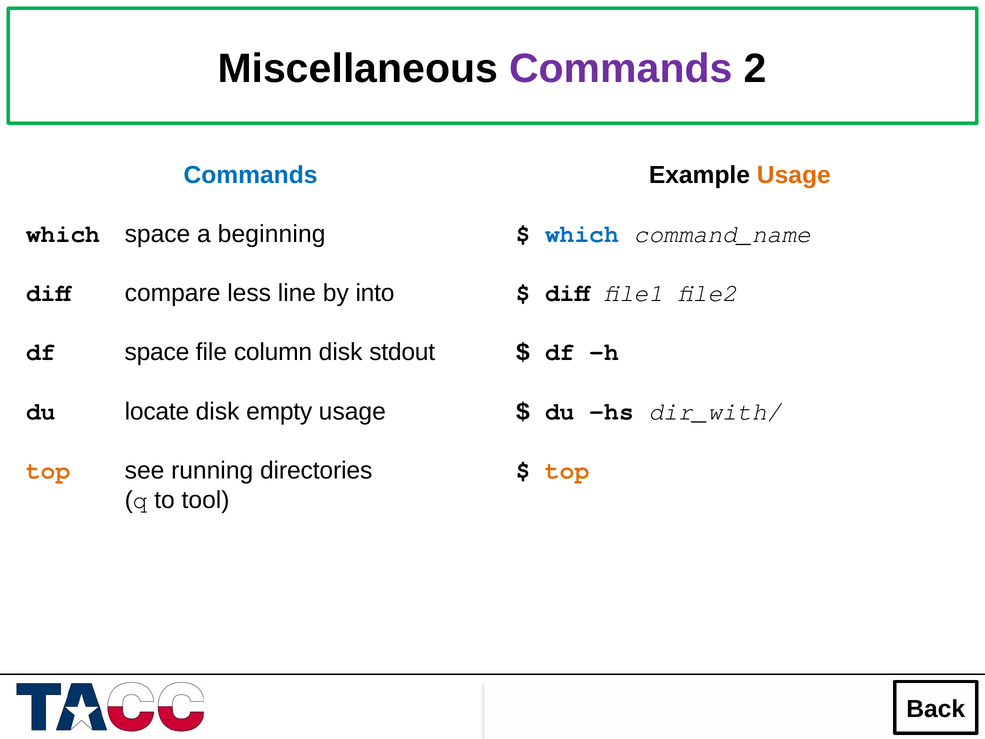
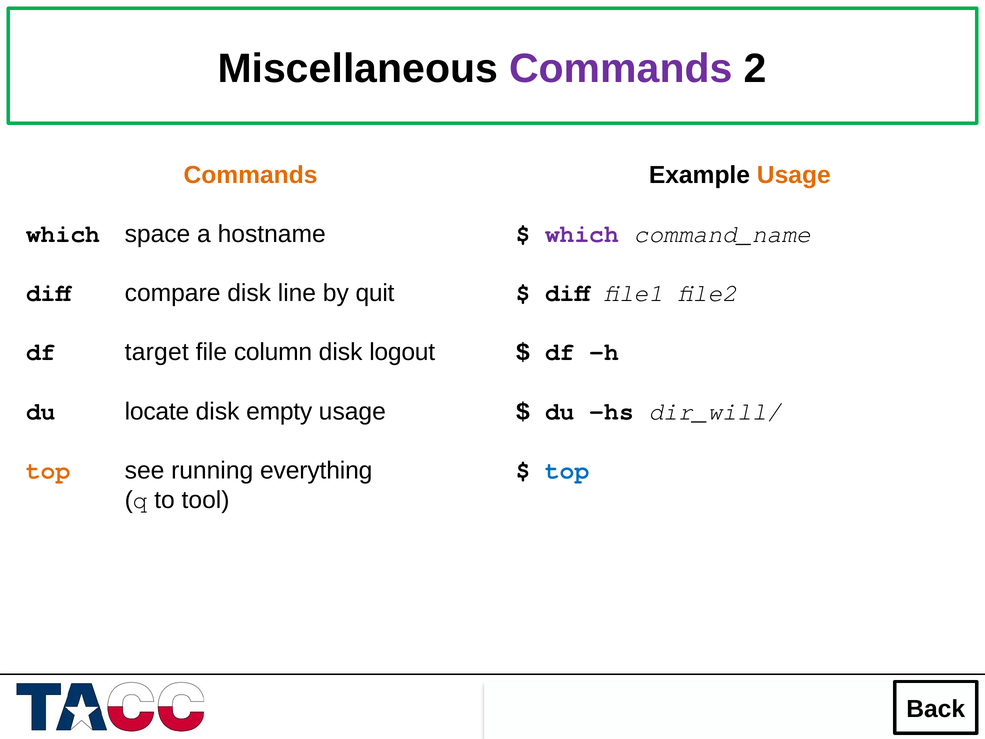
Commands colour: blue -> orange (250, 175)
beginning: beginning -> hostname (272, 234)
which colour: blue -> purple (582, 234)
compare less: less -> disk (249, 293)
into: into -> quit (375, 293)
df space: space -> target (157, 352)
stdout: stdout -> logout (402, 352)
dir_with/: dir_with/ -> dir_will/ (715, 411)
directories: directories -> everything (316, 470)
top colour: orange -> blue (567, 470)
